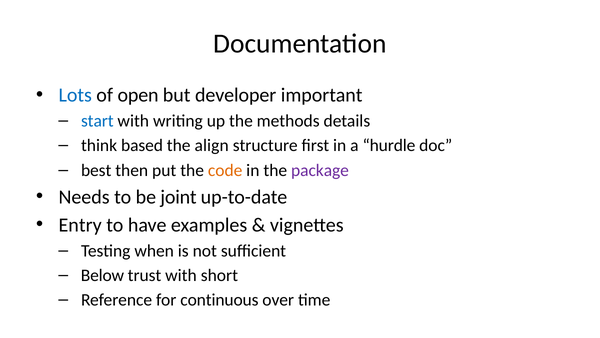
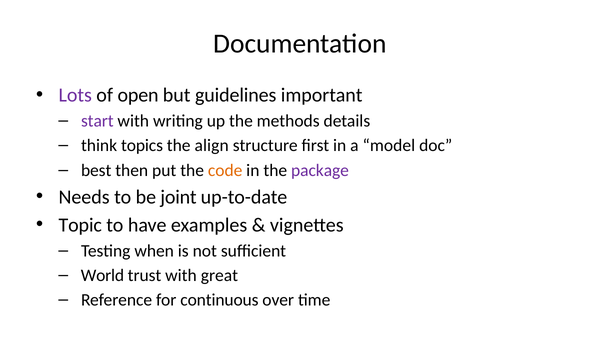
Lots colour: blue -> purple (75, 95)
developer: developer -> guidelines (236, 95)
start colour: blue -> purple (97, 121)
based: based -> topics (142, 145)
hurdle: hurdle -> model (389, 145)
Entry: Entry -> Topic (80, 225)
Below: Below -> World (102, 275)
short: short -> great (219, 275)
